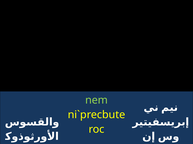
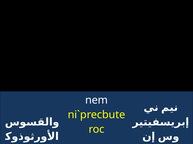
nem colour: light green -> white (97, 101)
